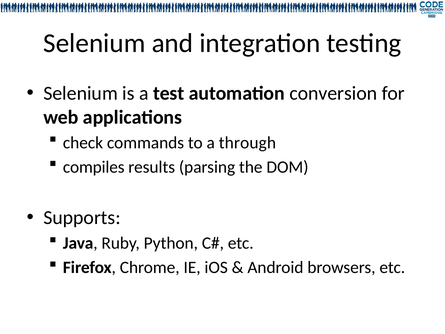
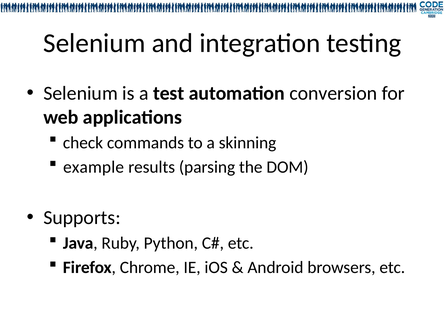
through: through -> skinning (248, 143)
compiles: compiles -> example (94, 167)
